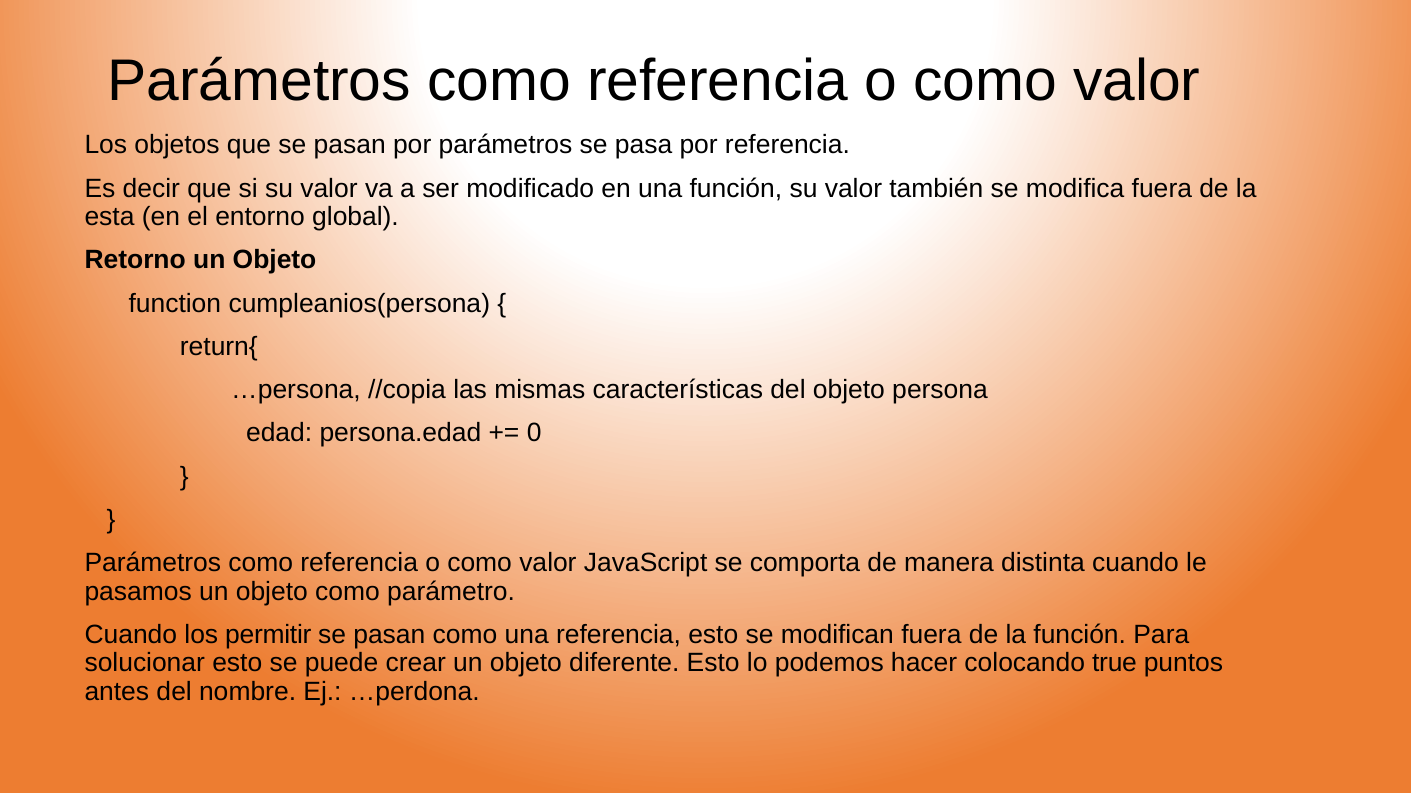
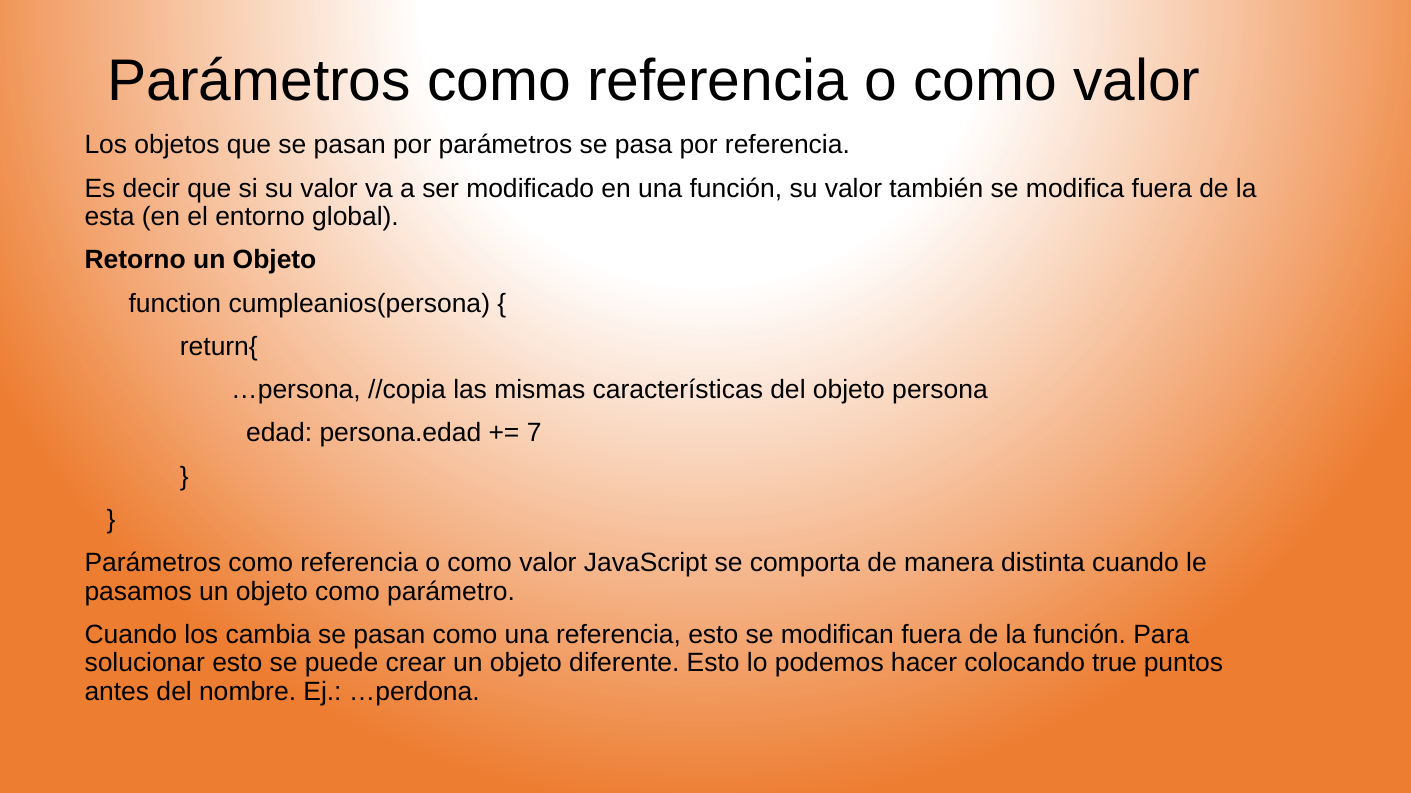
0: 0 -> 7 (534, 434)
permitir: permitir -> cambia (268, 635)
